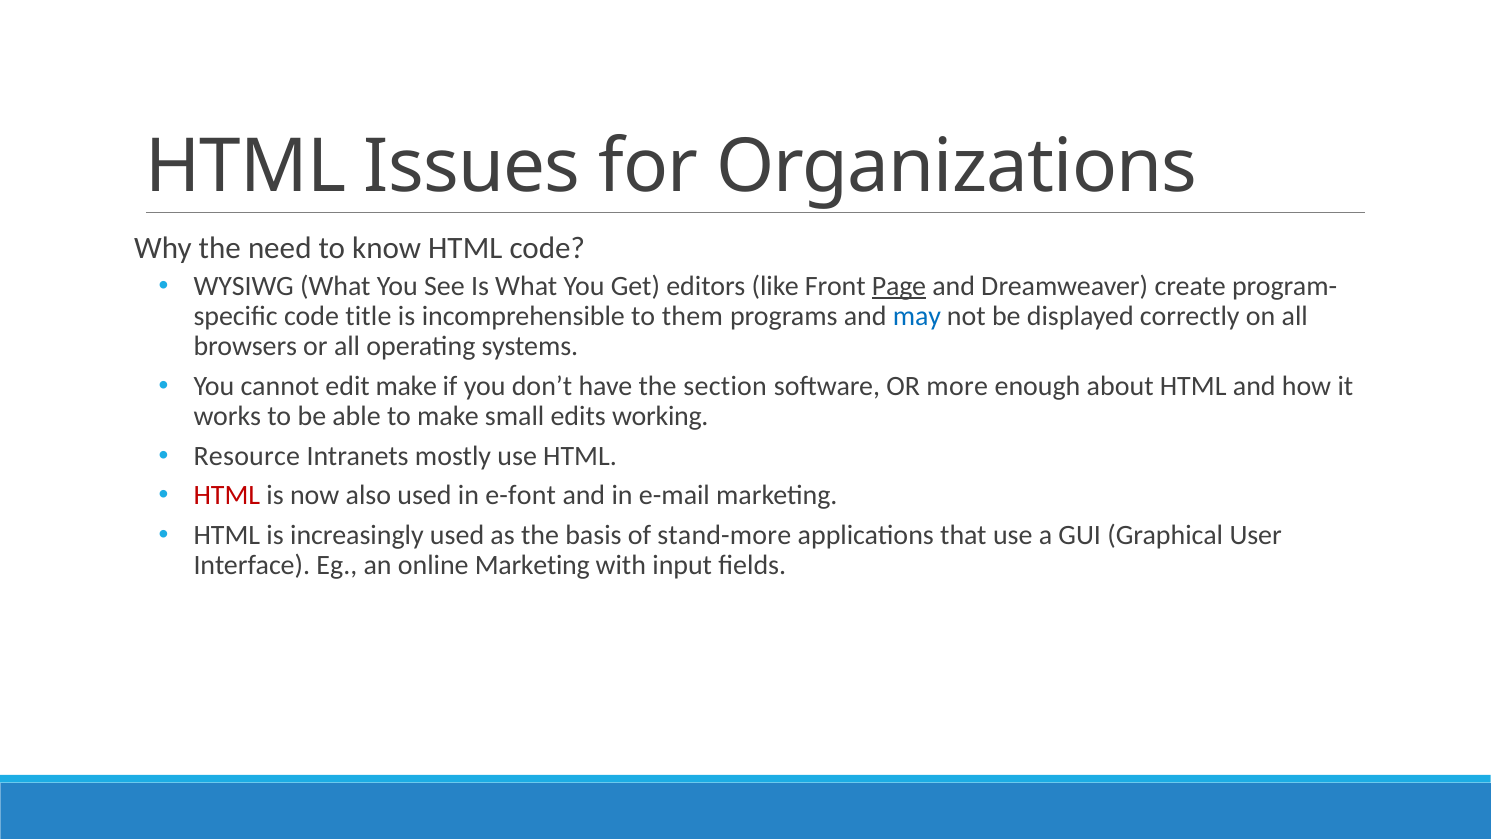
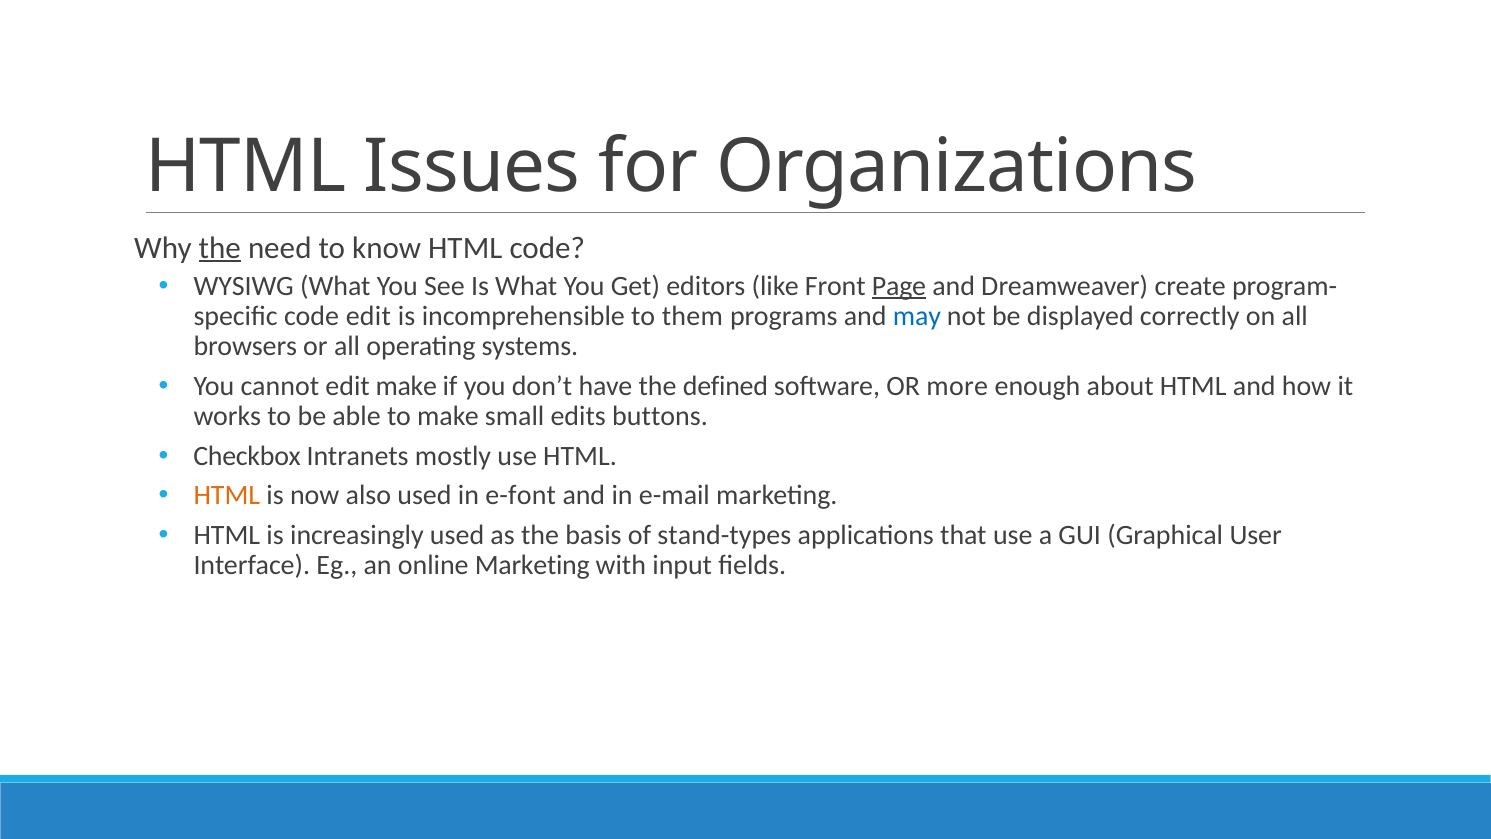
the underline: none -> present (220, 248)
code title: title -> edit (368, 316)
section: section -> defined (725, 386)
working: working -> buttons (660, 416)
Resource: Resource -> Checkbox (247, 456)
HTML colour: red -> orange (227, 495)
stand-more: stand-more -> stand-types (724, 535)
